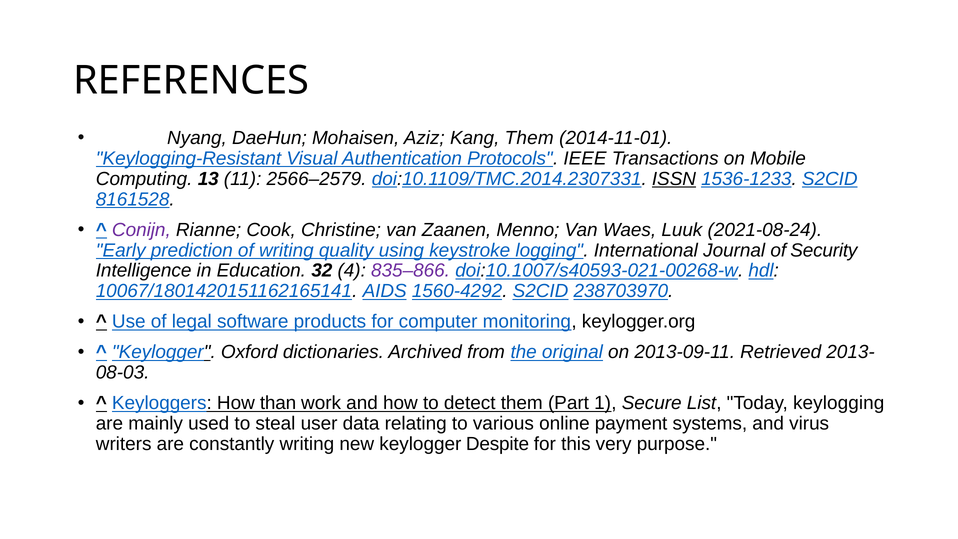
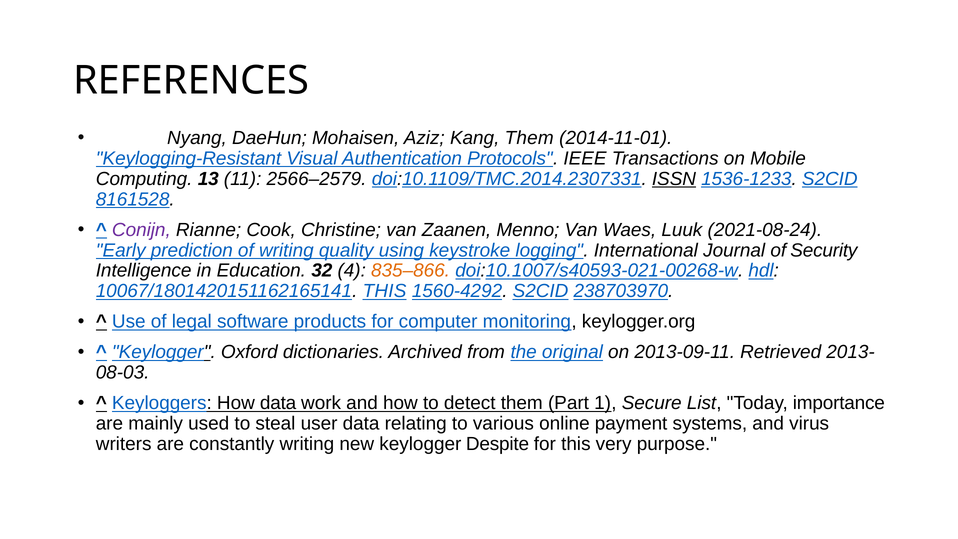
835–866 colour: purple -> orange (411, 271)
AIDS: AIDS -> THIS (385, 291)
How than: than -> data (278, 403)
keylogging: keylogging -> importance (839, 403)
